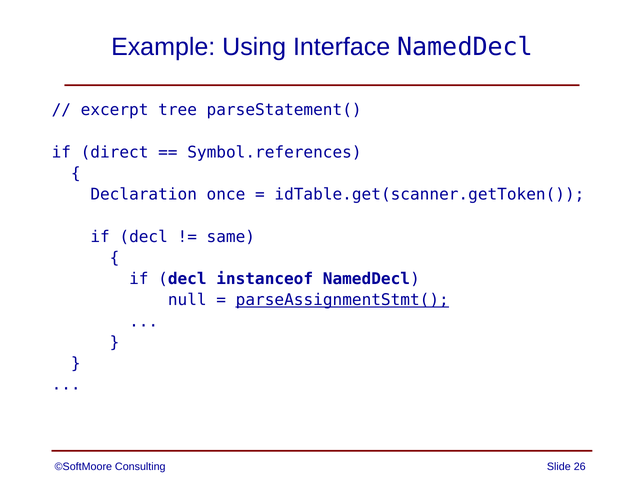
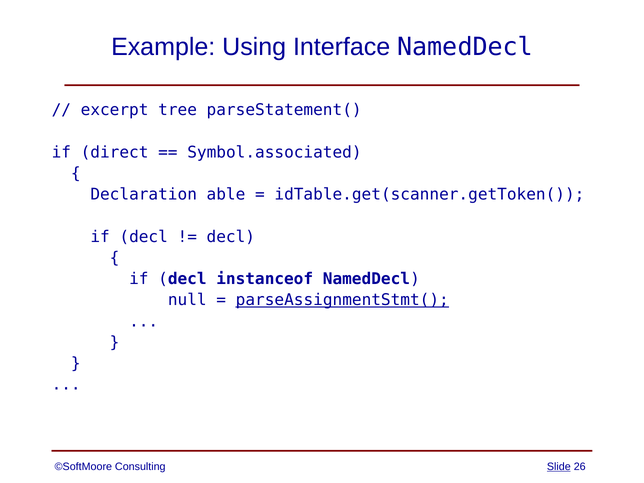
Symbol.references: Symbol.references -> Symbol.associated (274, 152)
once: once -> able (226, 195)
same: same -> decl (231, 237)
Slide underline: none -> present (559, 467)
